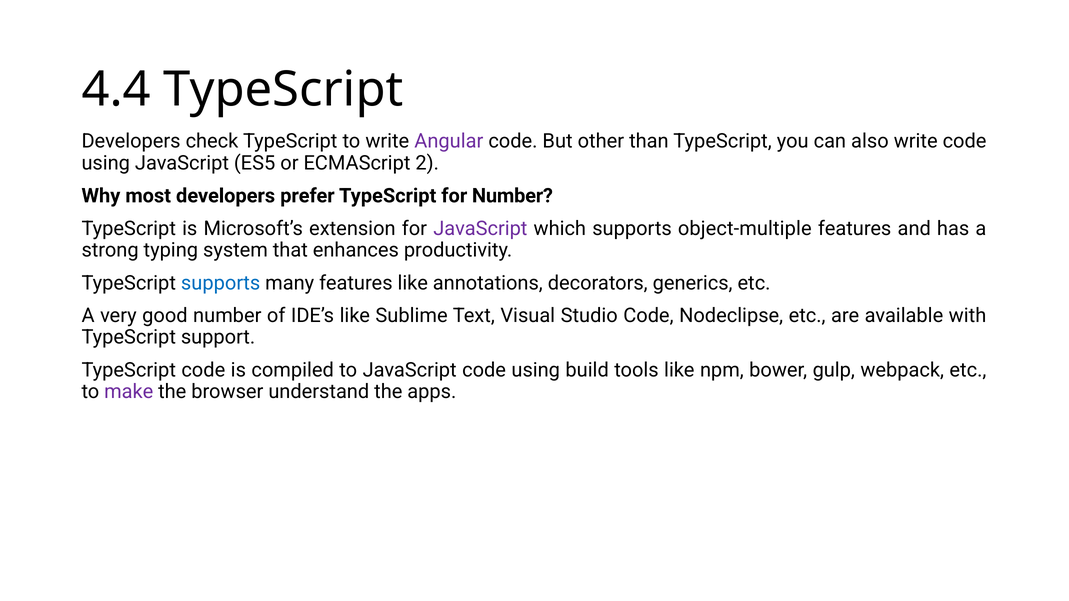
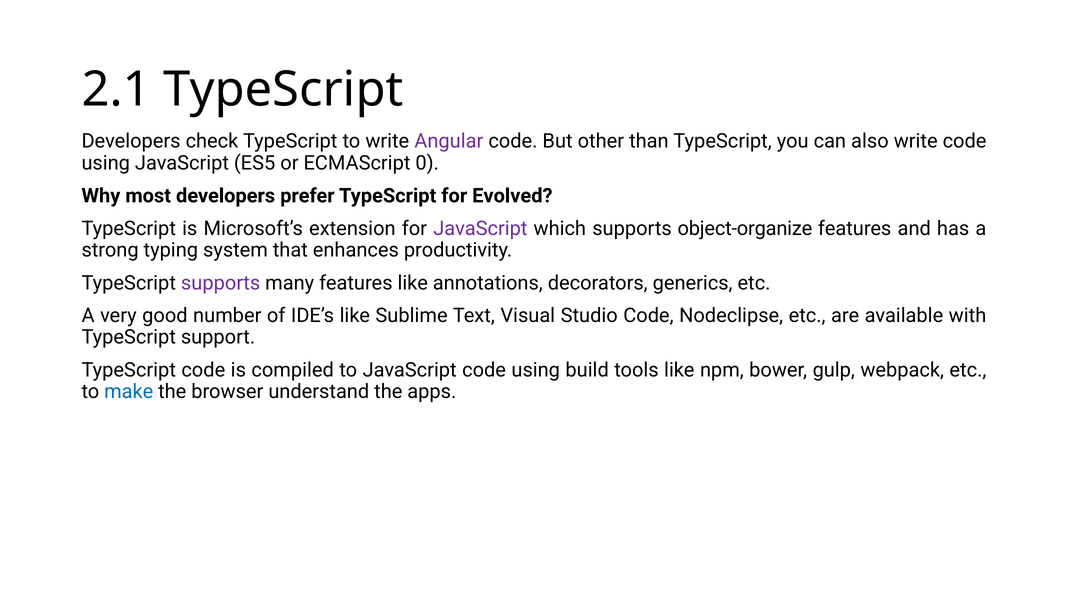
4.4: 4.4 -> 2.1 (116, 90)
2: 2 -> 0 (427, 163)
for Number: Number -> Evolved (512, 196)
object-multiple: object-multiple -> object-organize (745, 229)
supports colour: blue -> purple (221, 283)
make colour: purple -> blue (129, 392)
